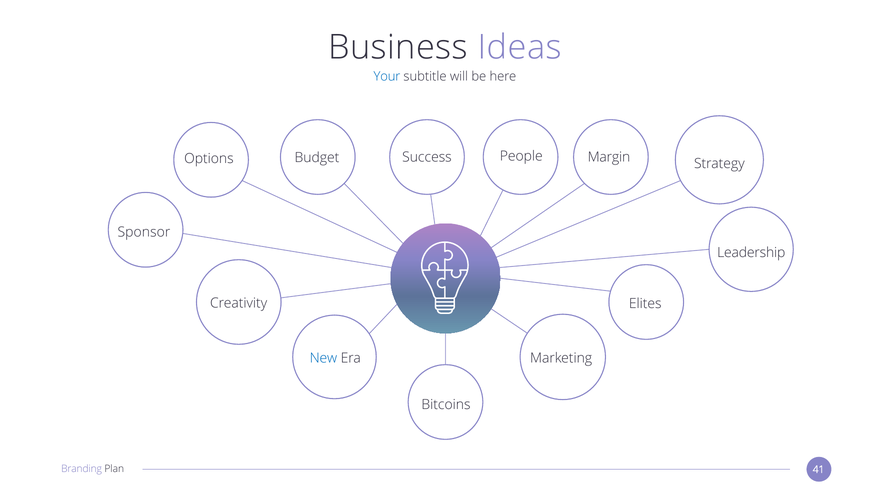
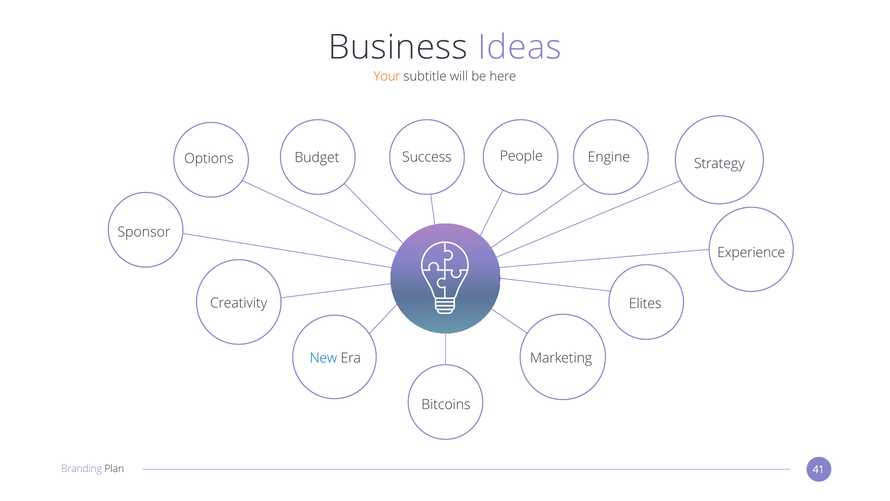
Your colour: blue -> orange (387, 76)
Margin: Margin -> Engine (609, 157)
Leadership: Leadership -> Experience (751, 253)
